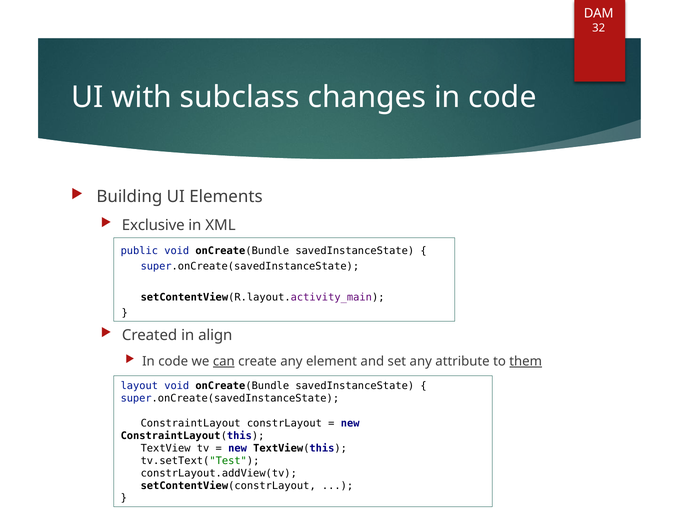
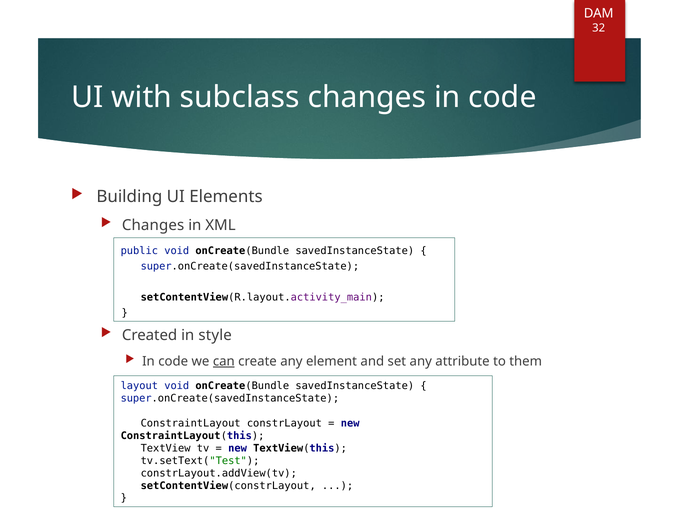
Exclusive: Exclusive -> Changes (153, 225)
align: align -> style (215, 335)
them underline: present -> none (526, 361)
